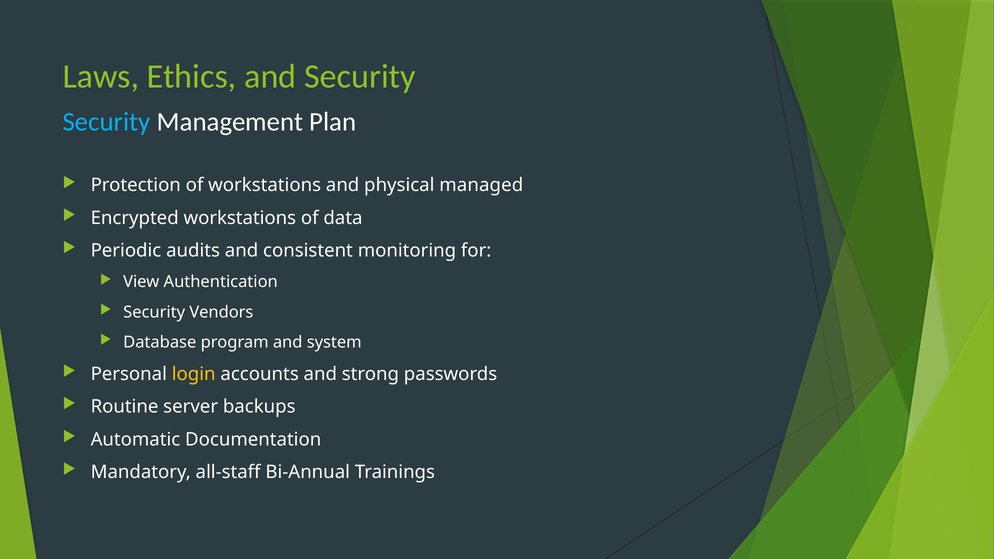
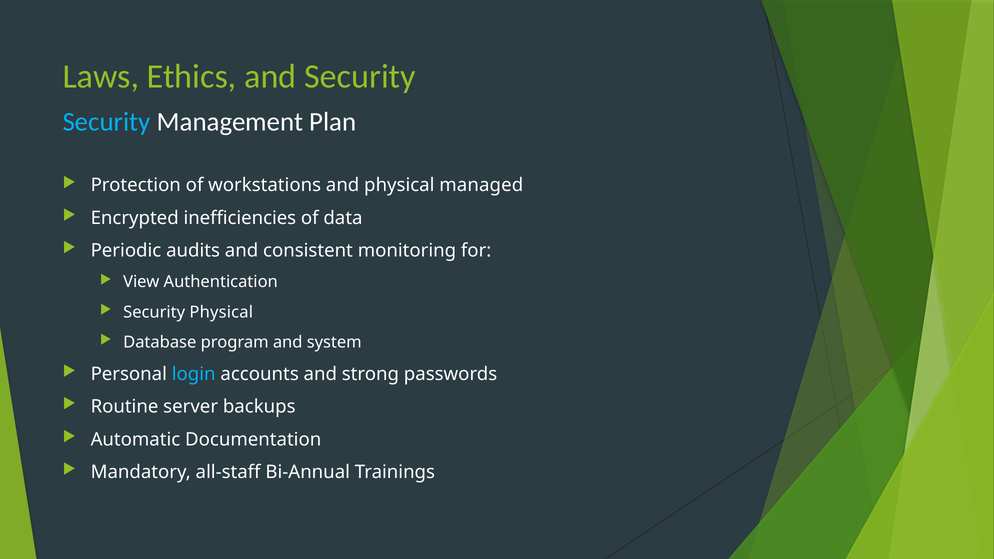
Encrypted workstations: workstations -> inefficiencies (240, 218)
Security Vendors: Vendors -> Physical (221, 312)
login colour: yellow -> light blue (194, 374)
